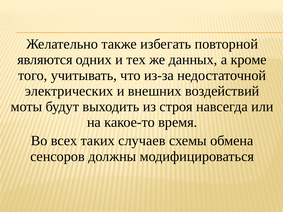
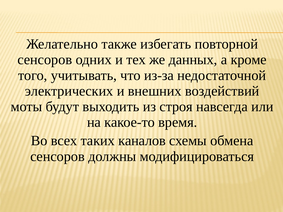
являются: являются -> сенсоров (45, 60)
случаев: случаев -> каналов (142, 141)
